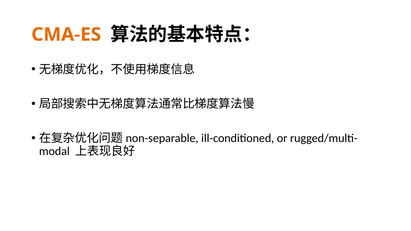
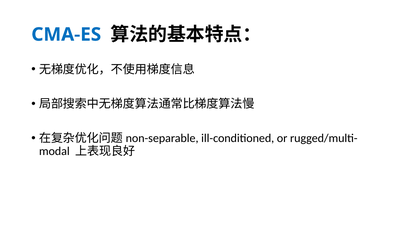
CMA-ES colour: orange -> blue (66, 35)
